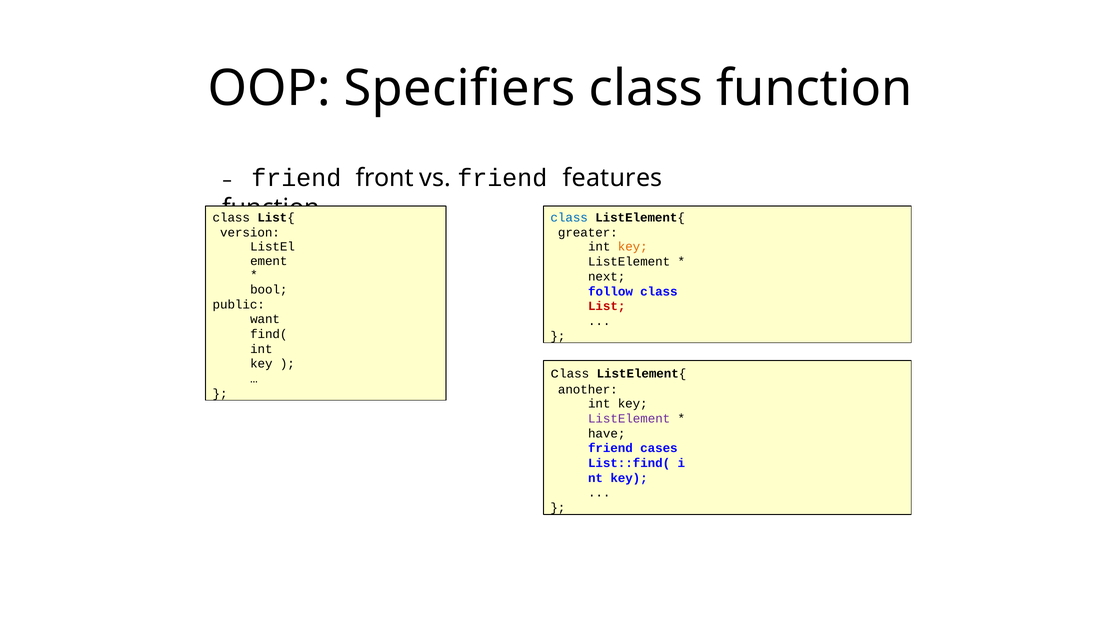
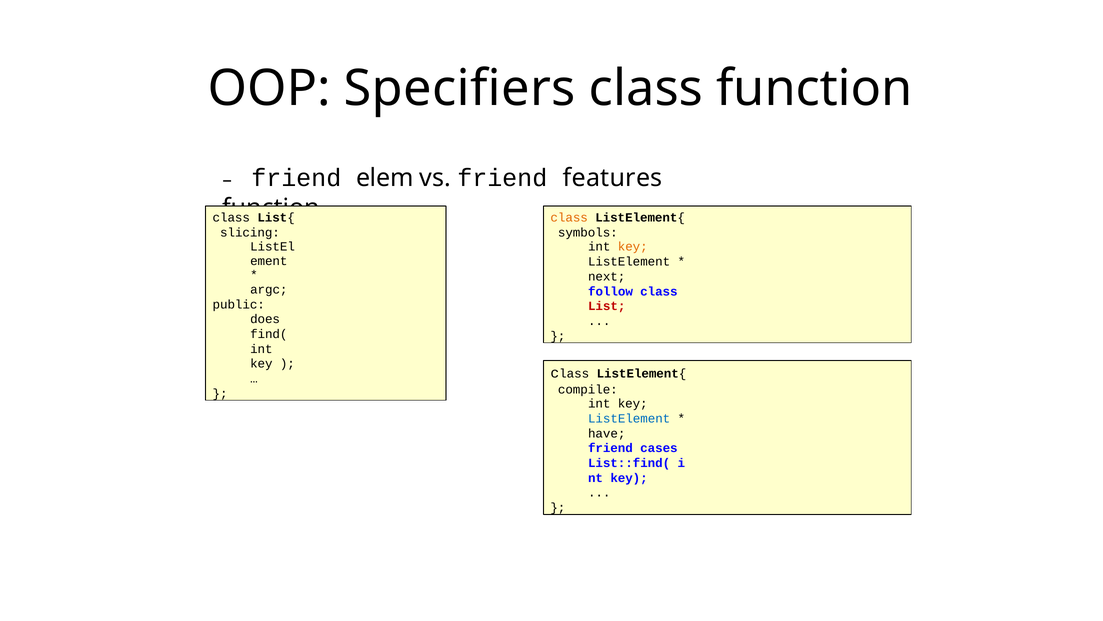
front: front -> elem (385, 178)
class colour: blue -> orange (569, 217)
version: version -> slicing (250, 232)
greater: greater -> symbols (588, 232)
bool: bool -> argc (269, 289)
want: want -> does (265, 319)
another: another -> compile (588, 389)
ListElement colour: purple -> blue (629, 418)
